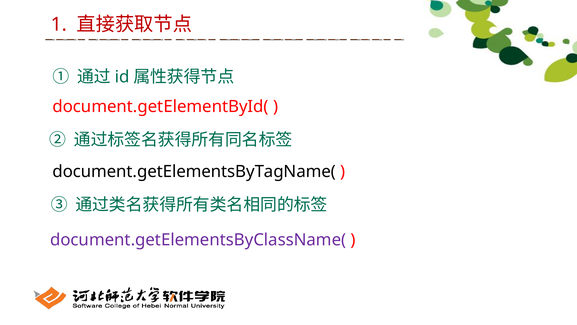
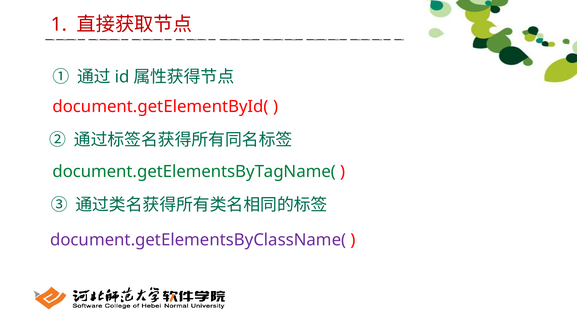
document.getElementsByTagName( colour: black -> green (194, 171)
